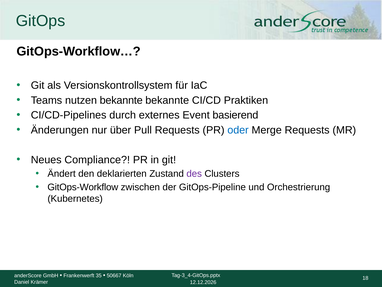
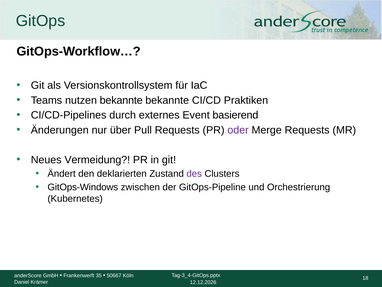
oder colour: blue -> purple (238, 130)
Compliance: Compliance -> Vermeidung (97, 160)
GitOps-Workflow: GitOps-Workflow -> GitOps-Windows (83, 187)
